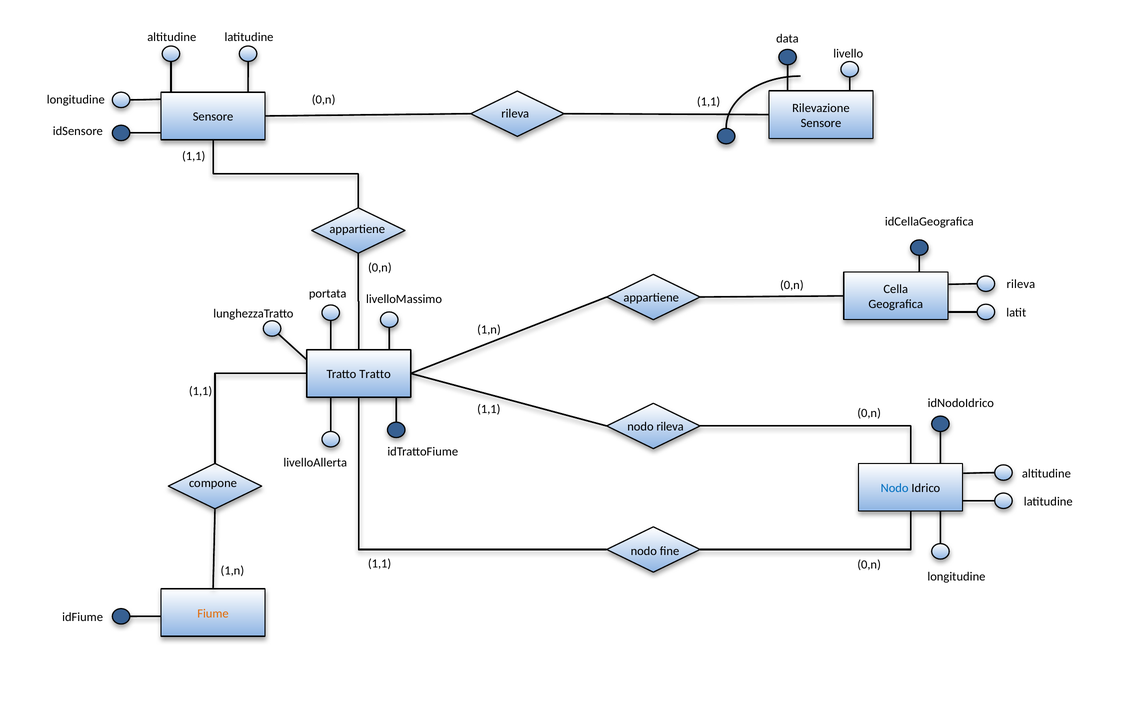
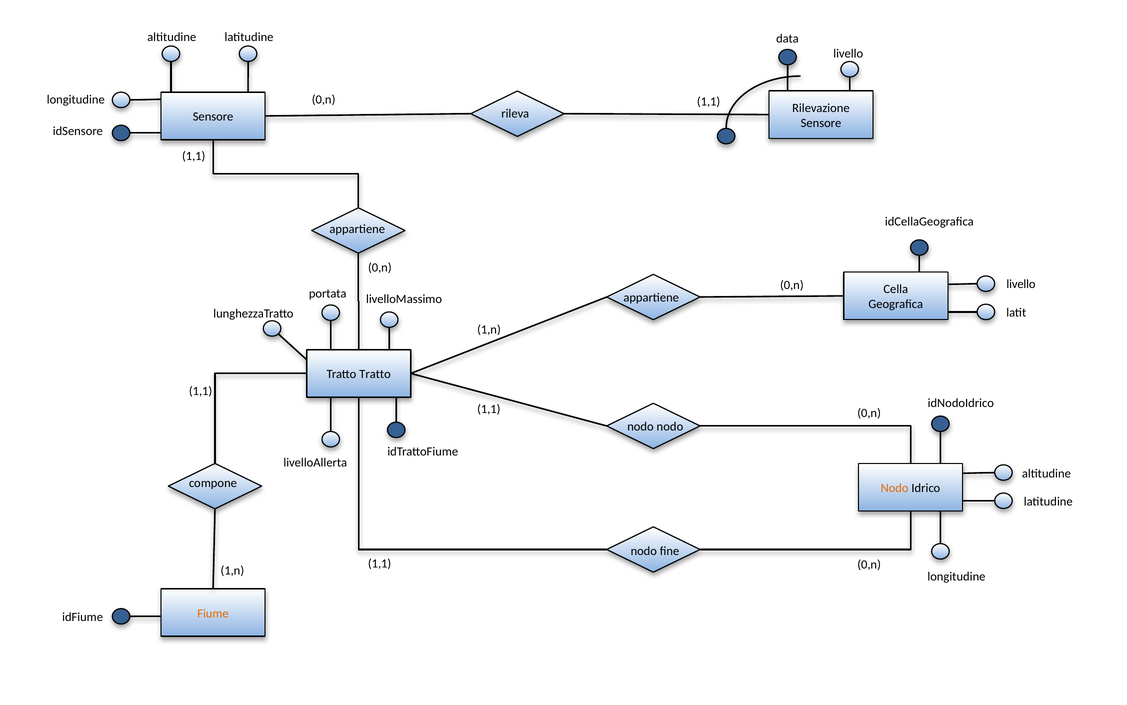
rileva: rileva -> livello (1021, 284)
rileva: rileva -> nodo (670, 426)
Nodo colour: blue -> orange (895, 488)
